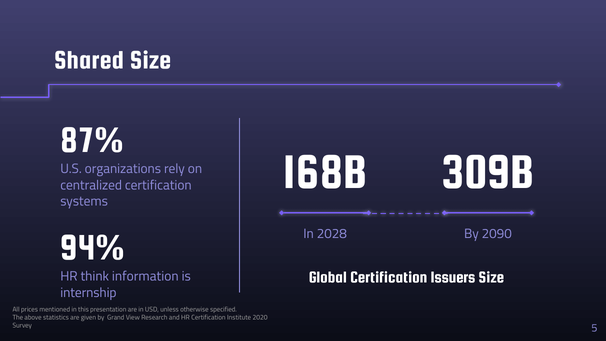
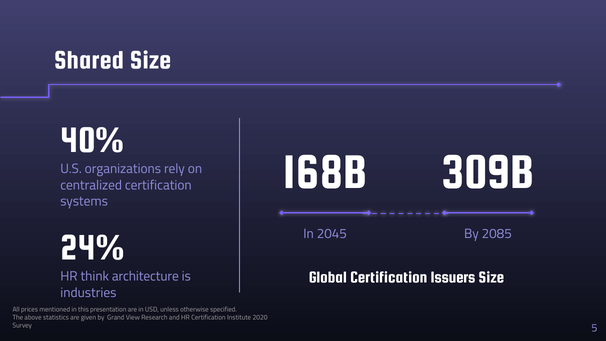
87%: 87% -> 40% (92, 140)
94%: 94% -> 24% (92, 247)
2028: 2028 -> 2045 (332, 233)
2090: 2090 -> 2085 (497, 233)
information: information -> architecture (145, 276)
internship: internship -> industries (88, 292)
